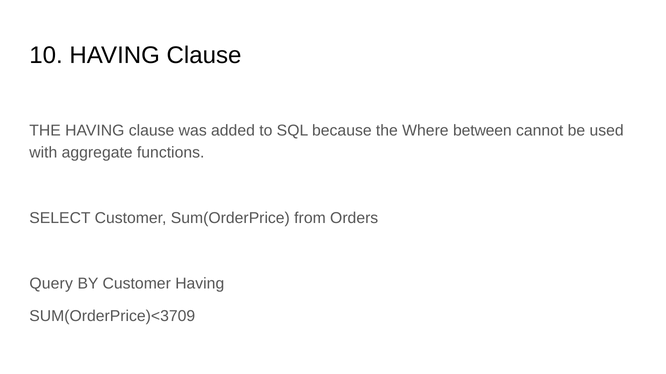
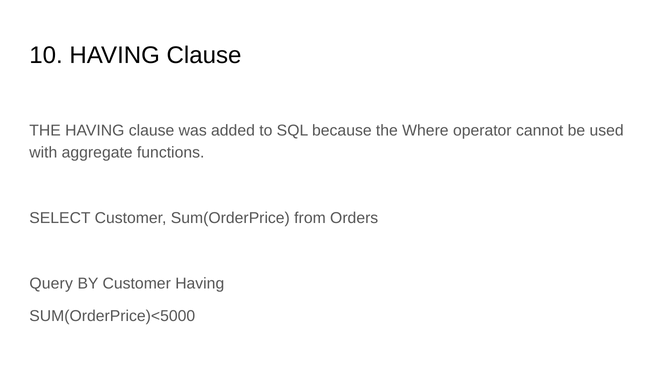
between: between -> operator (482, 131)
SUM(OrderPrice)<3709: SUM(OrderPrice)<3709 -> SUM(OrderPrice)<5000 (112, 317)
